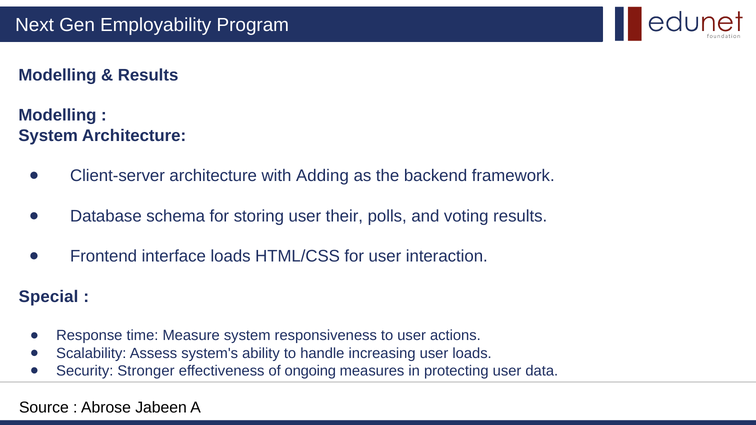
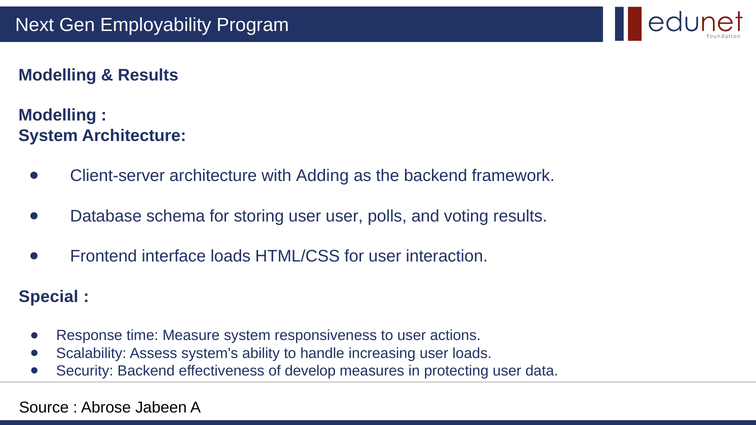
user their: their -> user (344, 216)
Security Stronger: Stronger -> Backend (146, 371)
ongoing: ongoing -> develop (310, 371)
